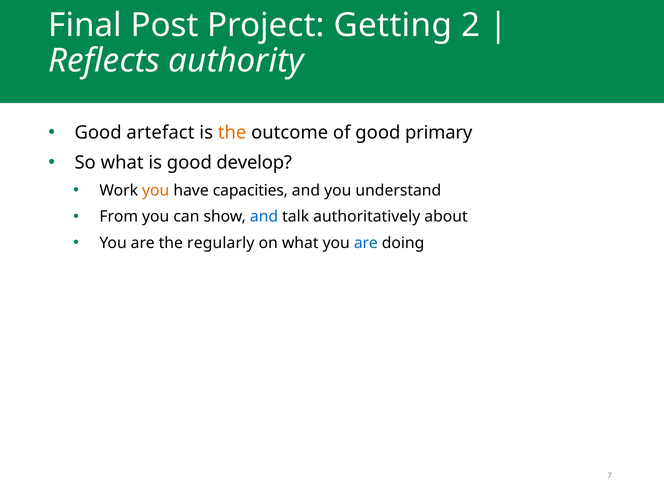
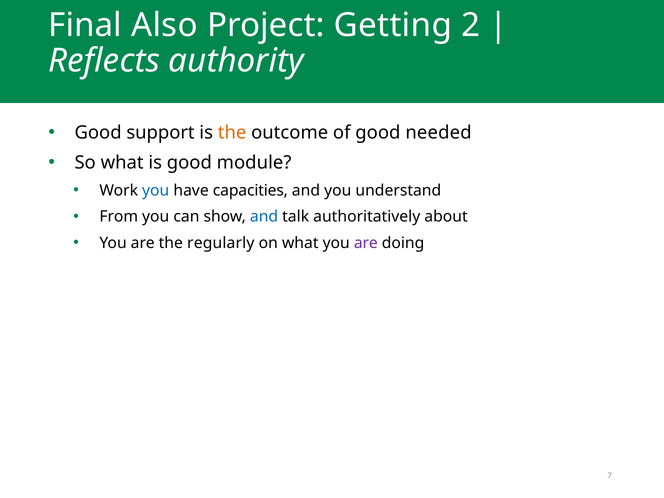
Post: Post -> Also (164, 25)
artefact: artefact -> support (161, 132)
primary: primary -> needed (439, 132)
develop: develop -> module (254, 163)
you colour: orange -> blue (156, 191)
are colour: blue -> purple (366, 243)
